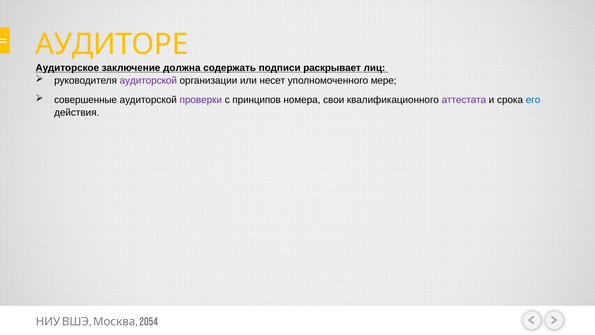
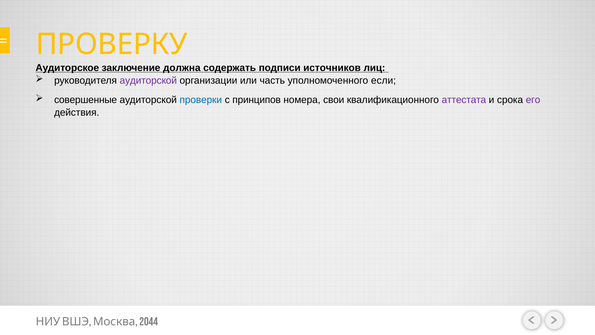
АУДИТОРЕ: АУДИТОРЕ -> ПРОВЕРКУ (112, 44)
раскрывает: раскрывает -> источников (332, 68)
несет: несет -> часть (272, 80)
мере: мере -> если (384, 80)
проверки colour: purple -> blue (201, 100)
его colour: blue -> purple (533, 100)
2054: 2054 -> 2044 (149, 321)
